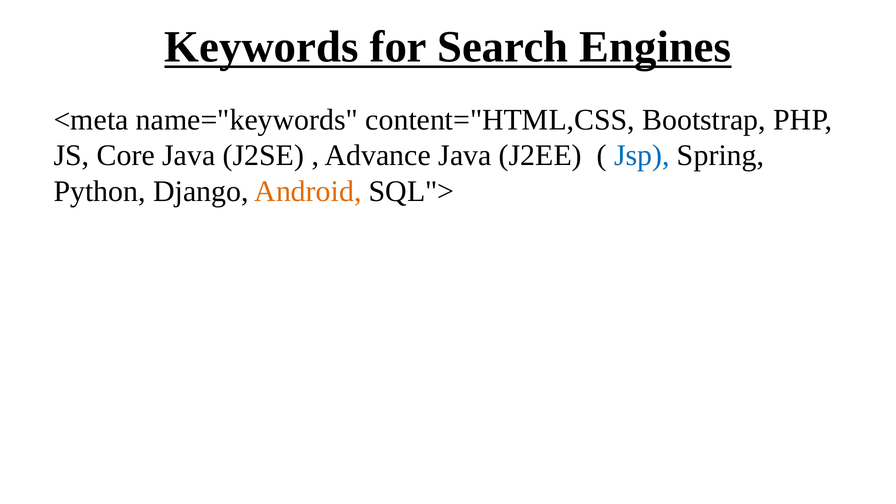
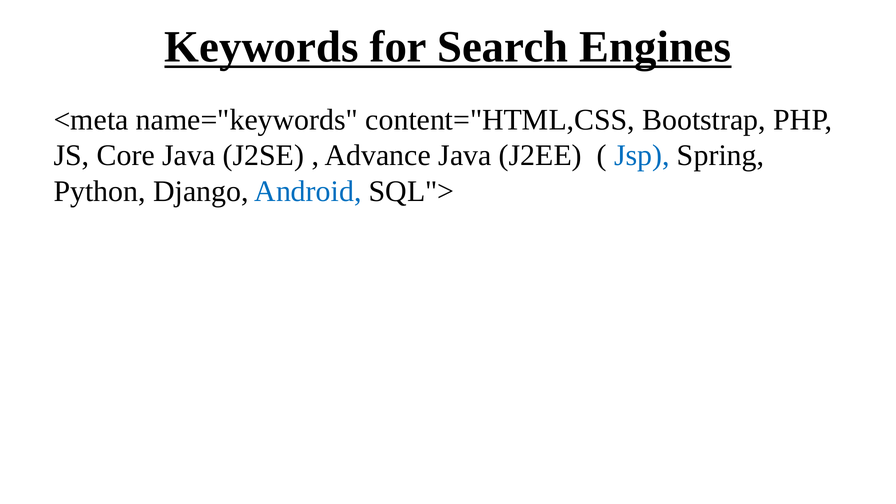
Android colour: orange -> blue (308, 191)
